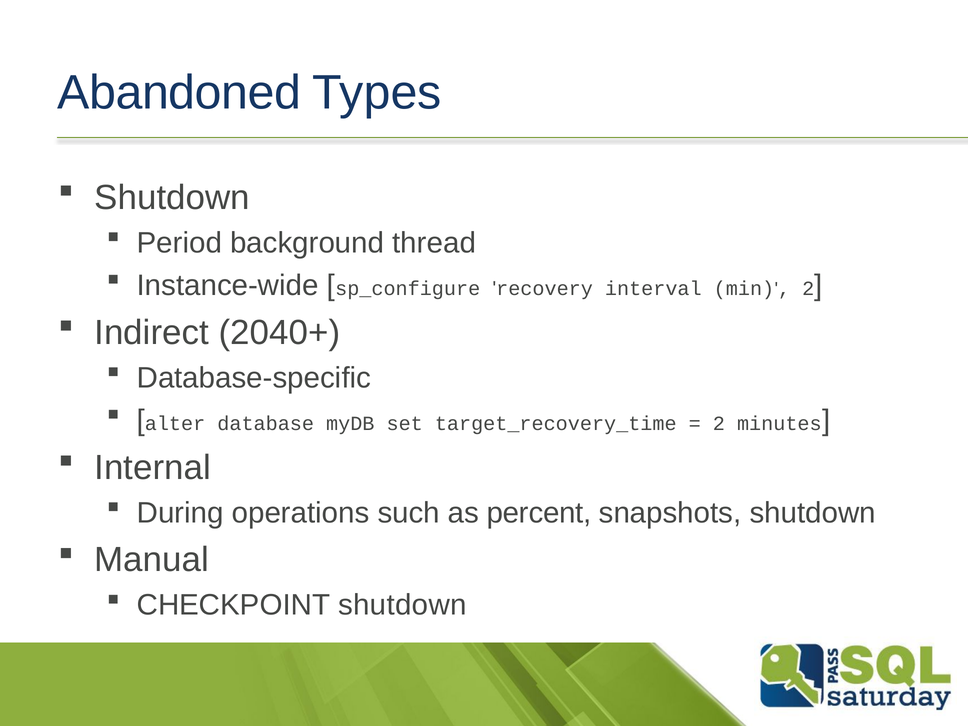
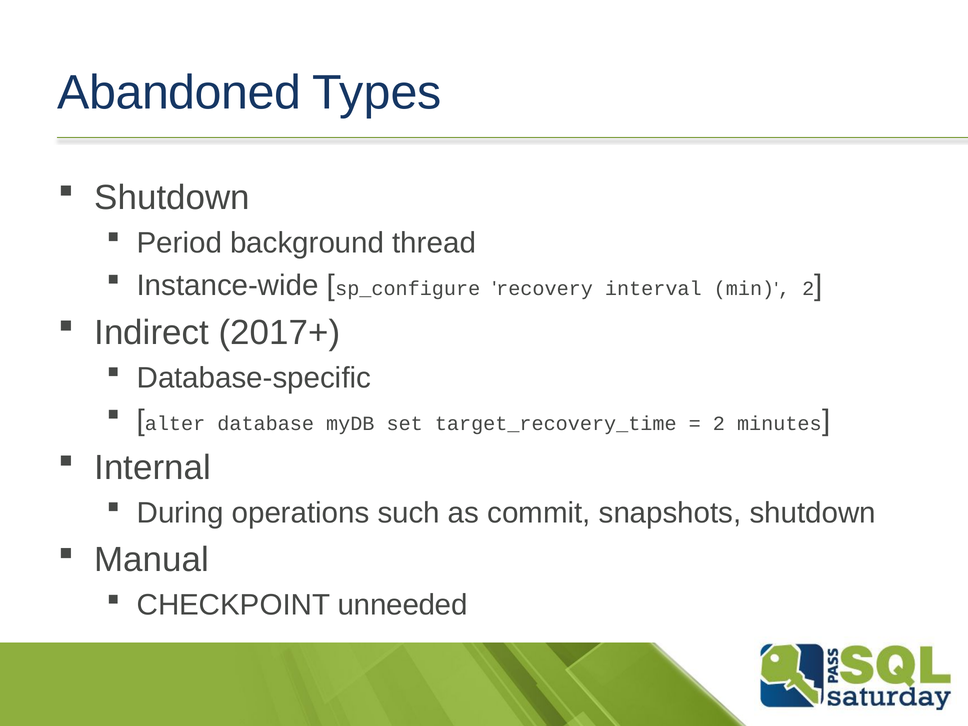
2040+: 2040+ -> 2017+ (279, 333)
percent: percent -> commit (539, 513)
CHECKPOINT shutdown: shutdown -> unneeded (403, 605)
